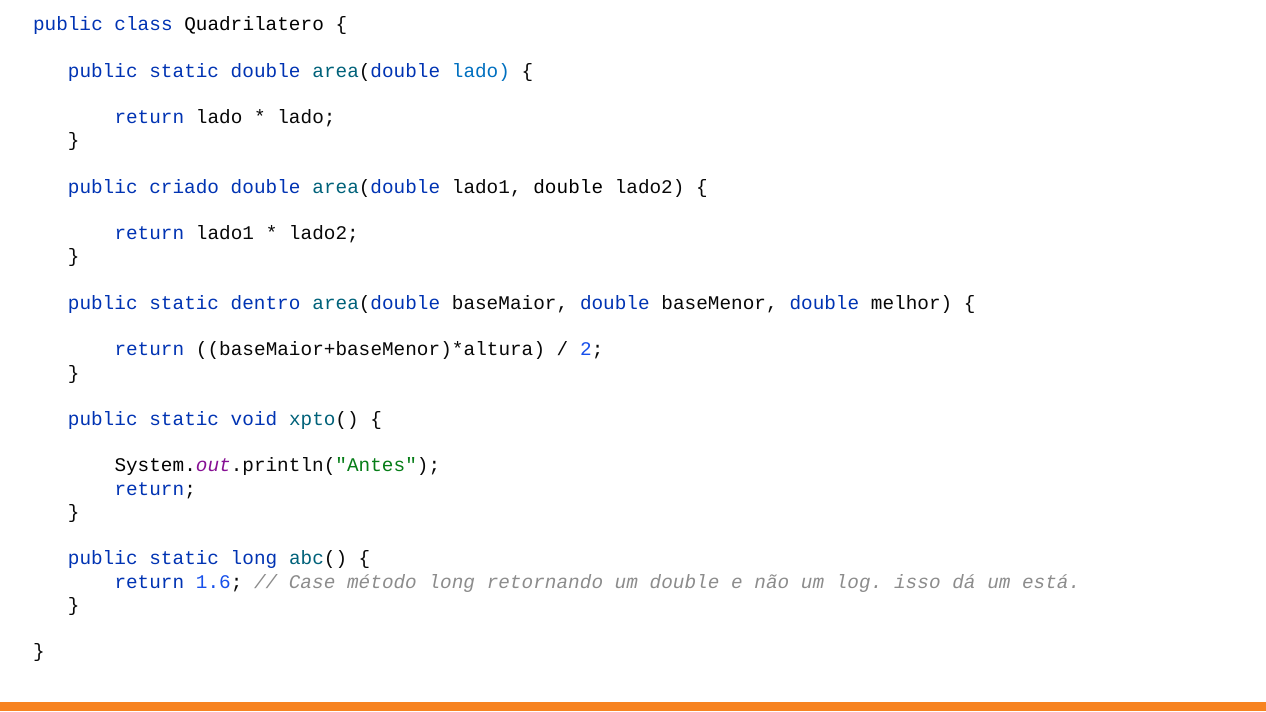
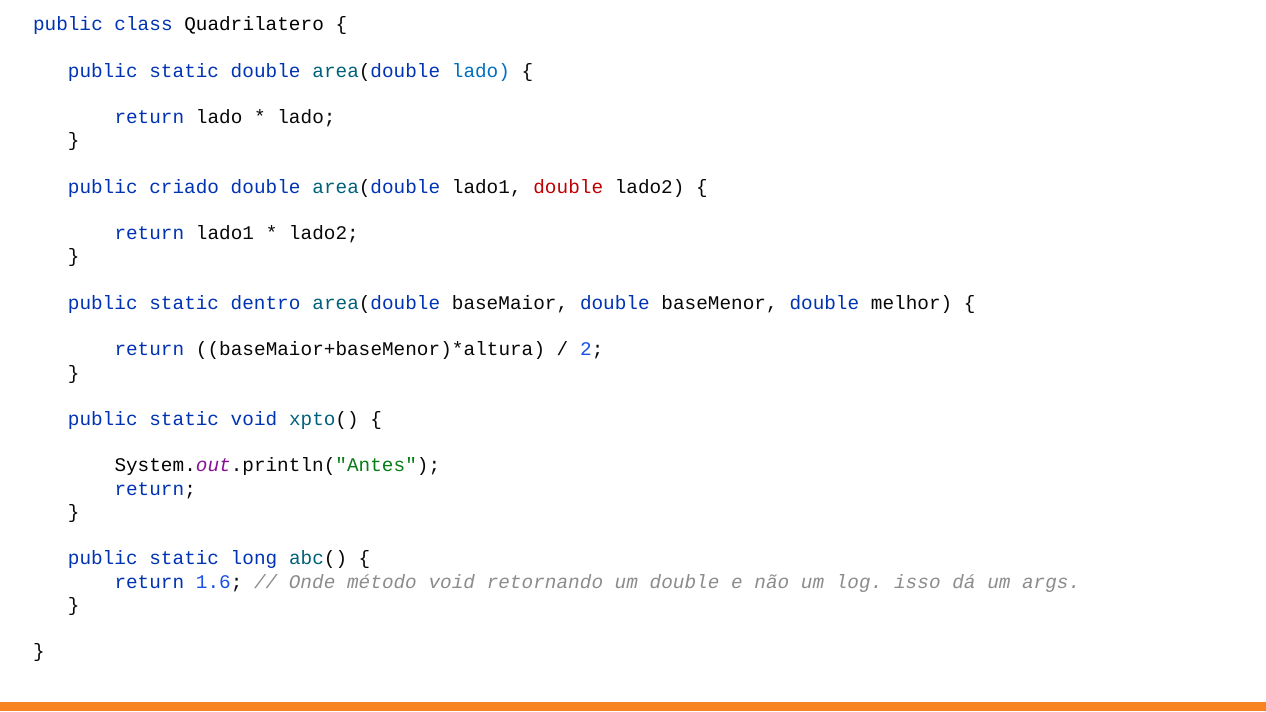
double colour: black -> red (568, 187)
Case: Case -> Onde (312, 582)
método long: long -> void (452, 582)
está: está -> args (1051, 582)
